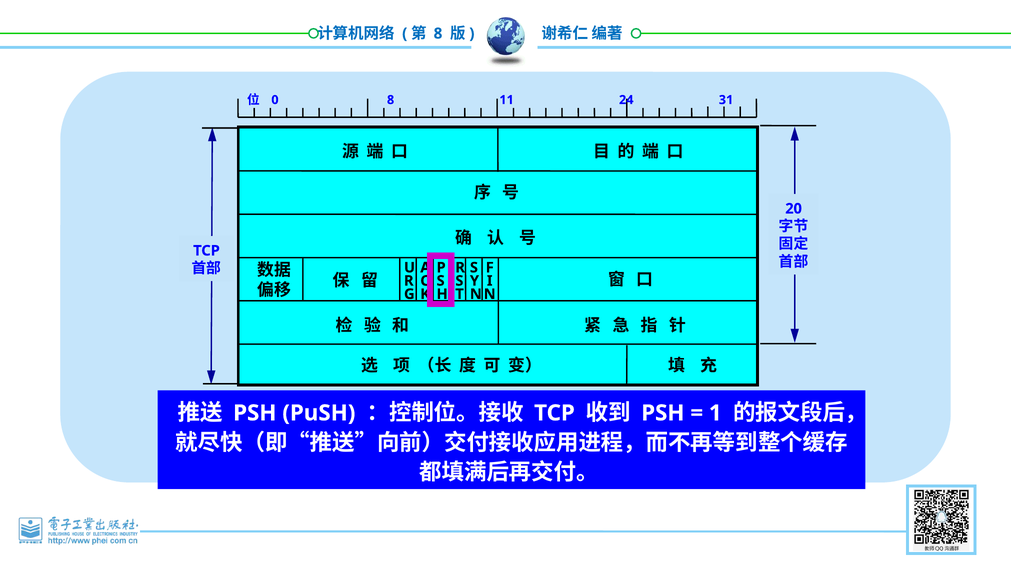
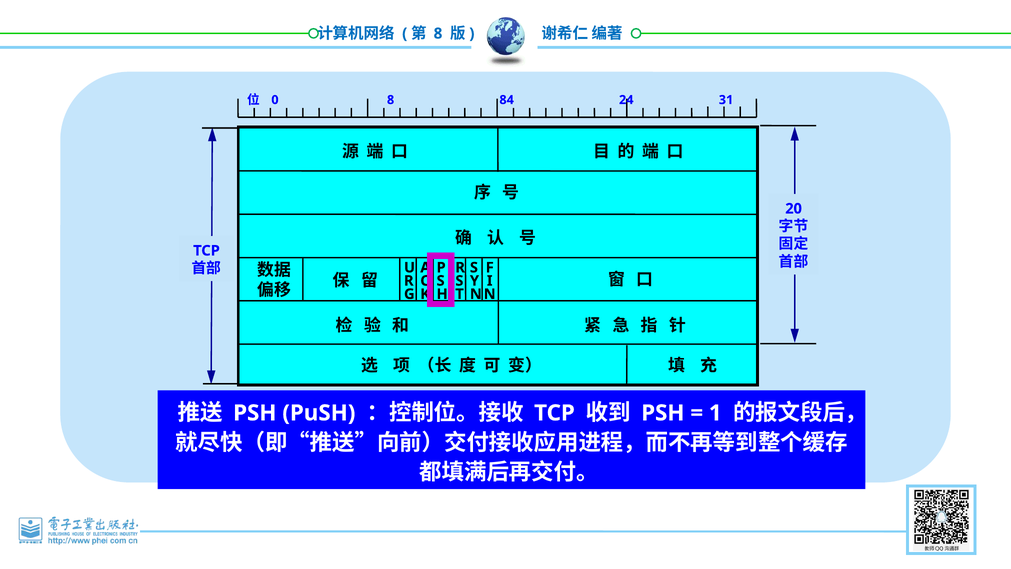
11: 11 -> 84 (507, 100)
